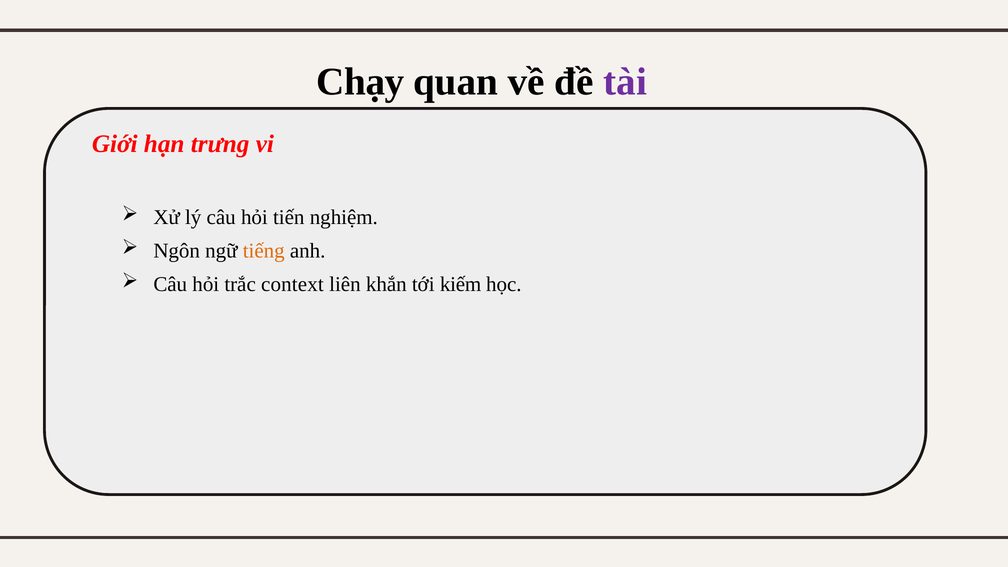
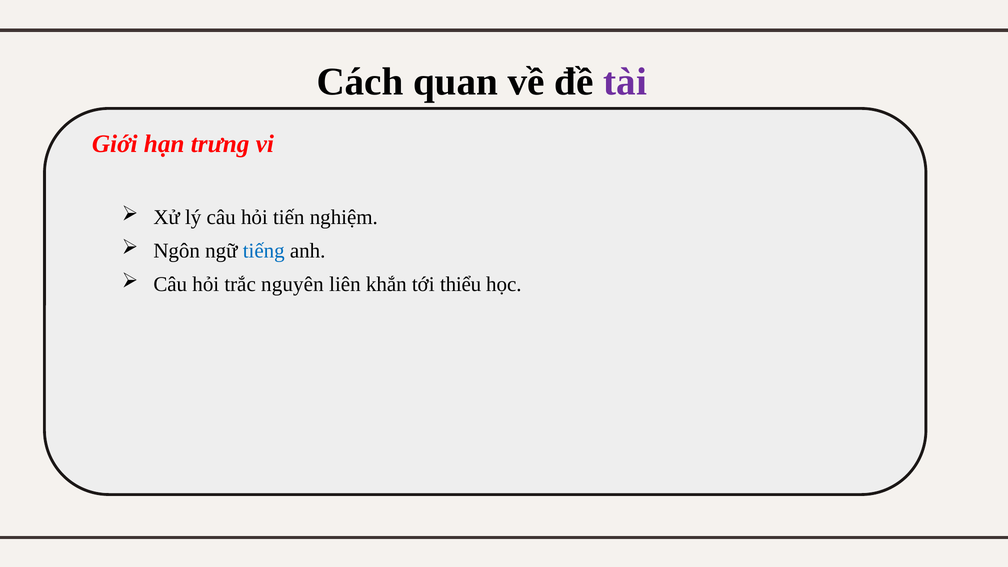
Chạy: Chạy -> Cách (360, 82)
tiếng colour: orange -> blue (264, 251)
context: context -> nguyên (292, 284)
kiếm: kiếm -> thiểu (461, 284)
